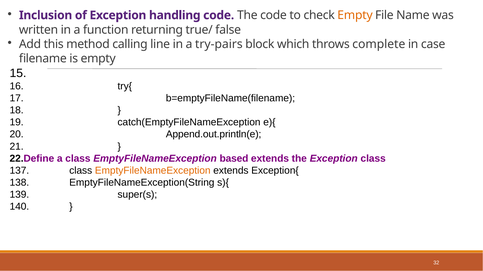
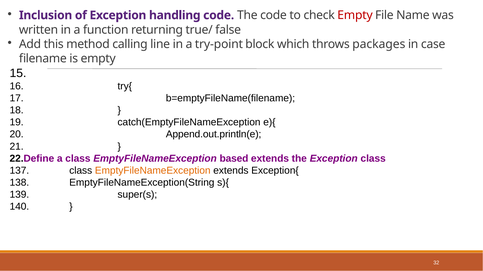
Empty colour: orange -> red (355, 15)
try-pairs: try-pairs -> try-point (219, 44)
complete: complete -> packages (379, 44)
